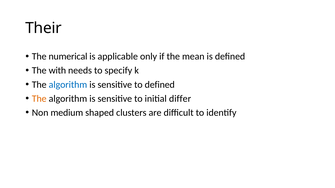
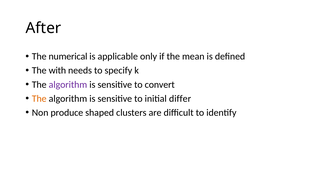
Their: Their -> After (43, 28)
algorithm colour: blue -> purple (68, 85)
to defined: defined -> convert (160, 85)
medium: medium -> produce (67, 113)
